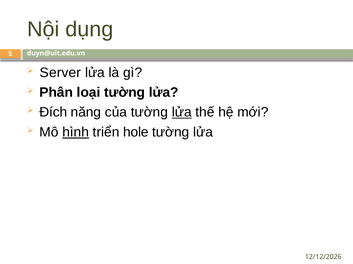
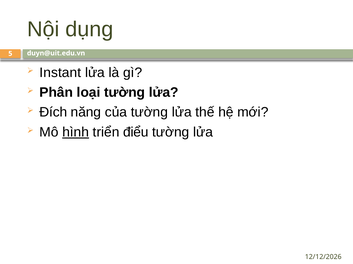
Server: Server -> Instant (60, 73)
lửa underline: present -> none (182, 113)
hole: hole -> điểu (136, 132)
